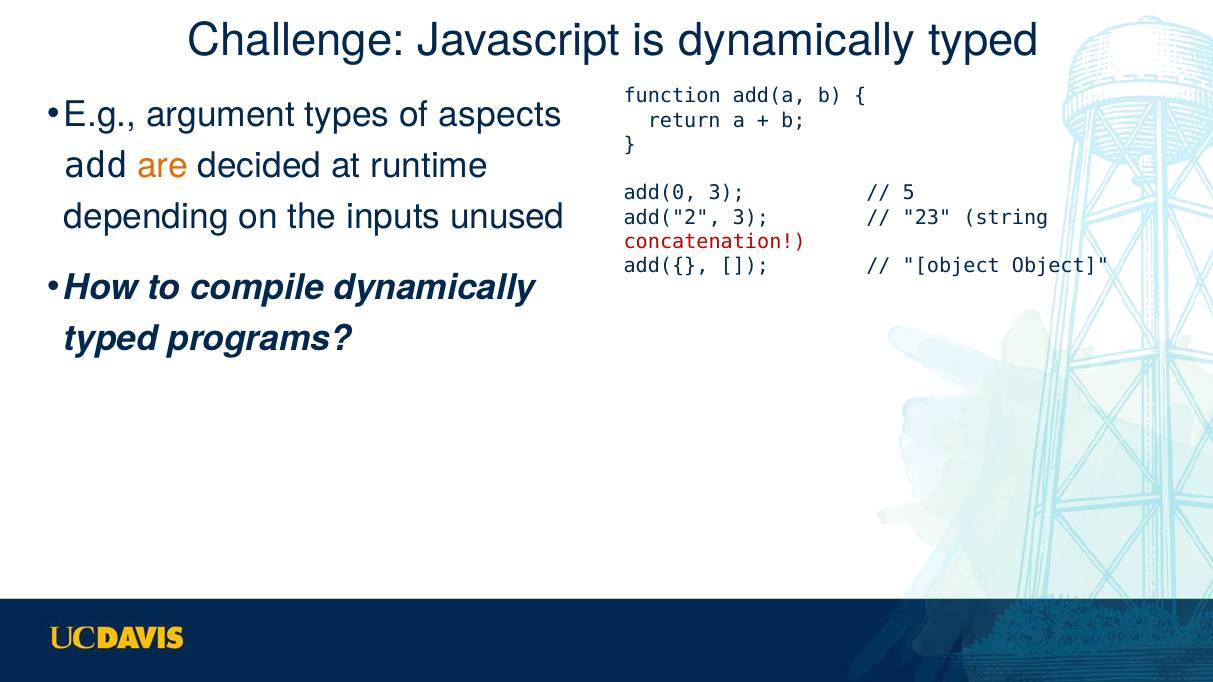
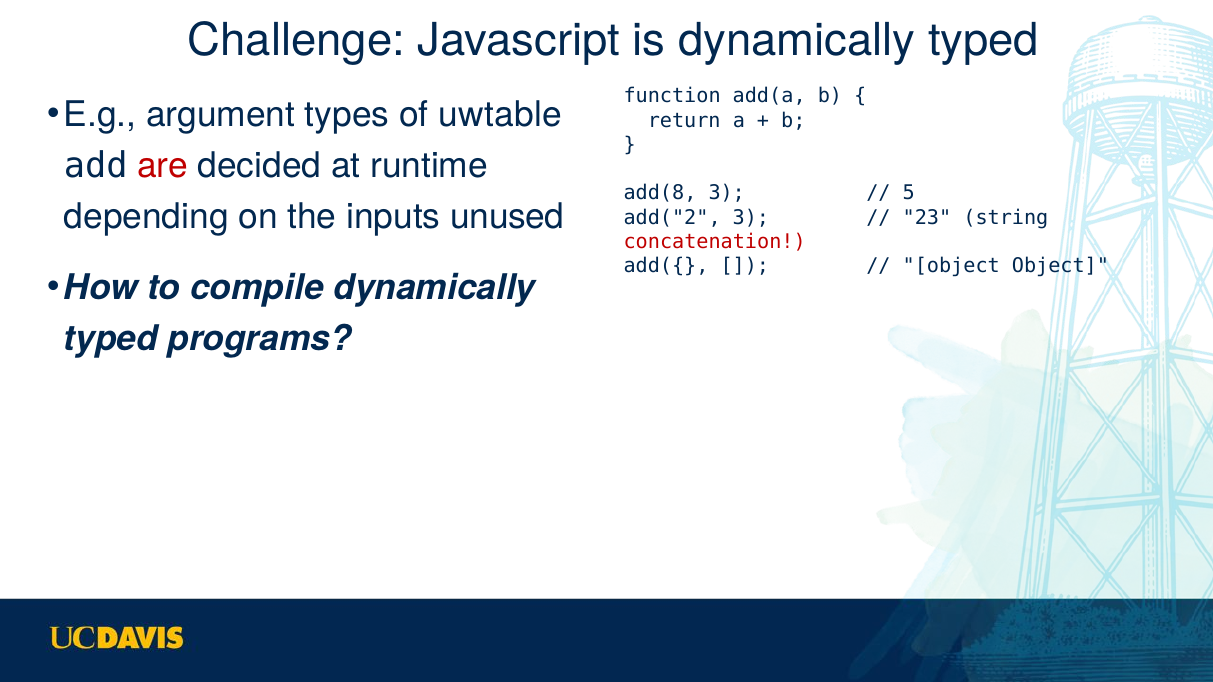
aspects: aspects -> uwtable (500, 115)
are colour: orange -> red (163, 166)
add(0: add(0 -> add(8 (660, 193)
